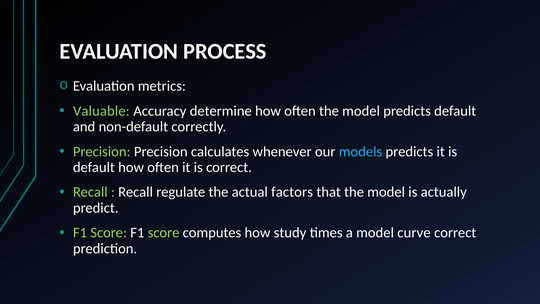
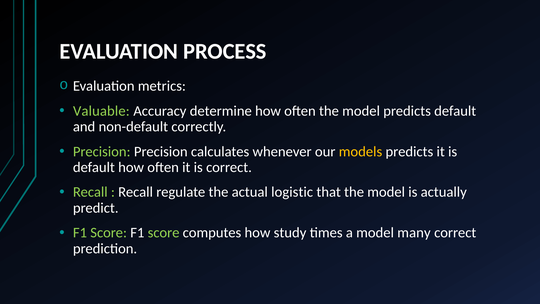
models colour: light blue -> yellow (361, 151)
factors: factors -> logistic (292, 192)
curve: curve -> many (414, 233)
